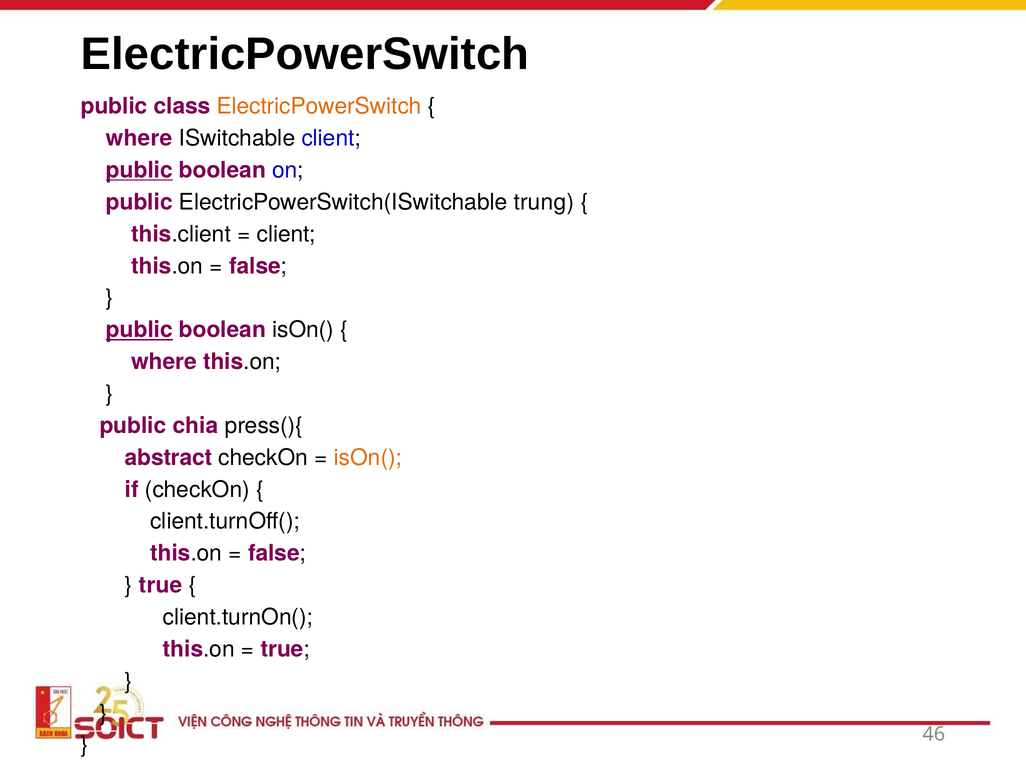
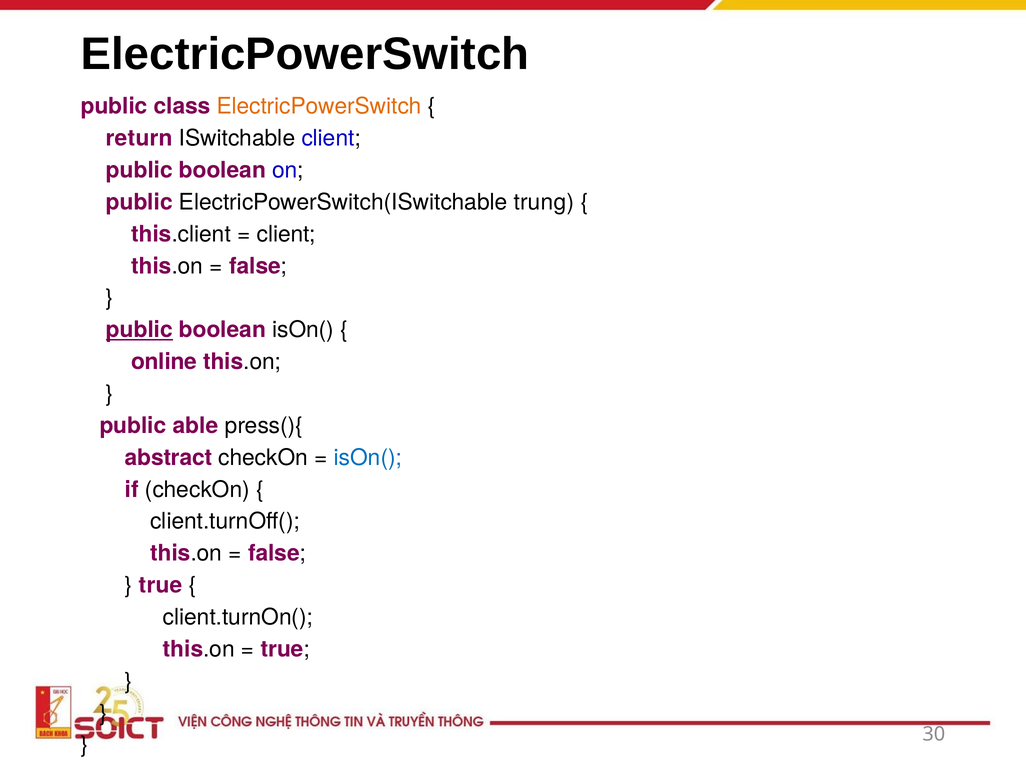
where: where -> return (139, 138)
public underline: present -> none (139, 170)
where: where -> online (164, 362)
chia: chia -> able (196, 425)
isOn( colour: orange -> blue (368, 457)
46: 46 -> 30 (934, 733)
